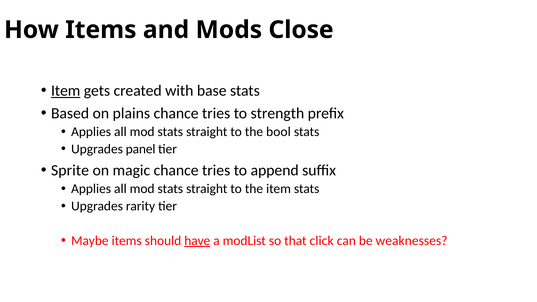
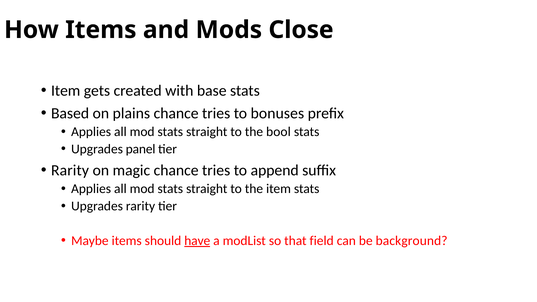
Item underline: present -> none (66, 91)
strength: strength -> bonuses (277, 113)
Sprite: Sprite -> Rarity (70, 170)
click: click -> field (322, 241)
weaknesses: weaknesses -> background (412, 241)
